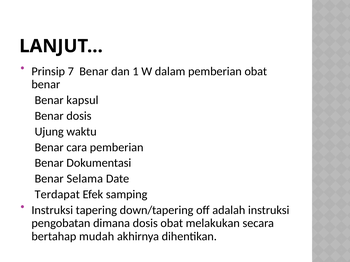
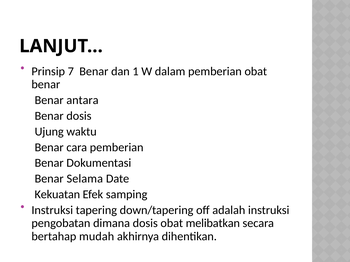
kapsul: kapsul -> antara (82, 100)
Terdapat: Terdapat -> Kekuatan (57, 195)
melakukan: melakukan -> melibatkan (213, 224)
